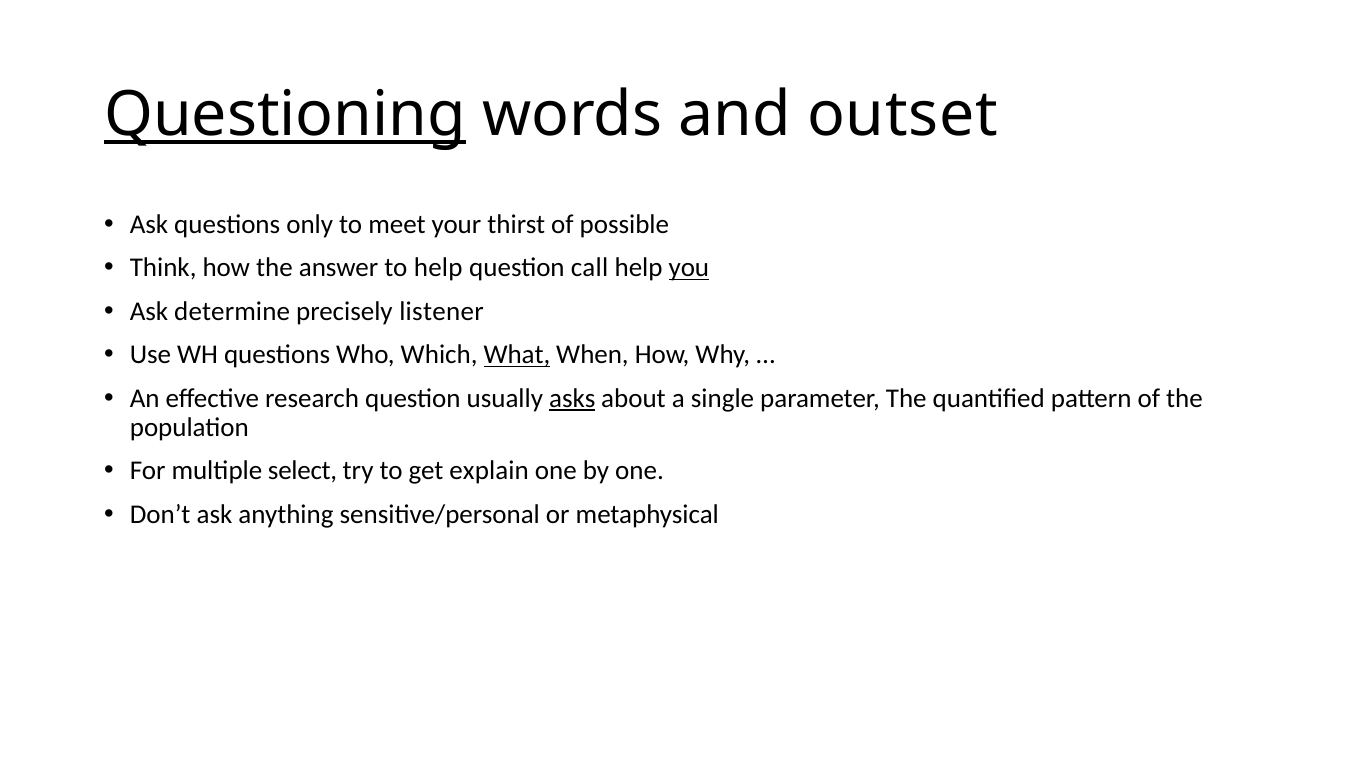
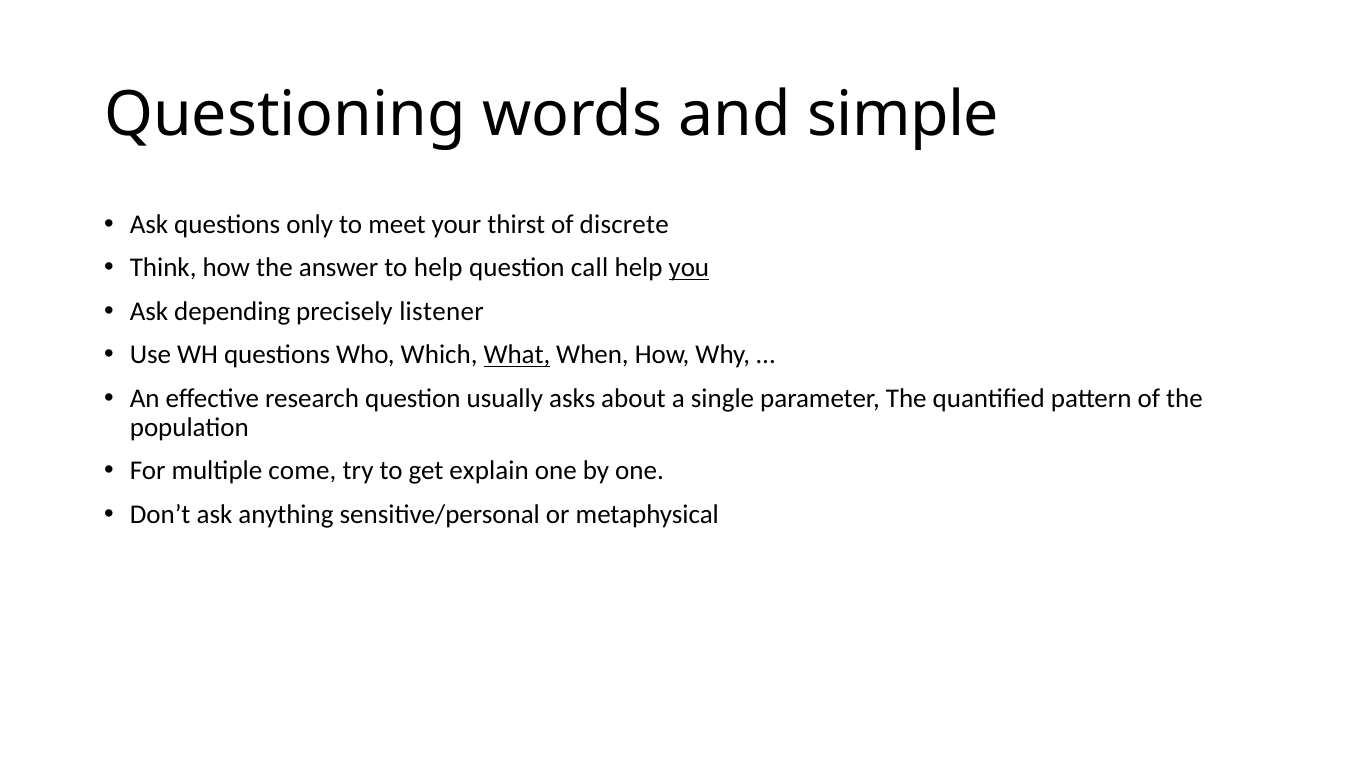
Questioning underline: present -> none (285, 115)
outset: outset -> simple (903, 115)
possible: possible -> discrete (624, 224)
determine: determine -> depending (232, 311)
asks underline: present -> none (572, 398)
select: select -> come (302, 471)
